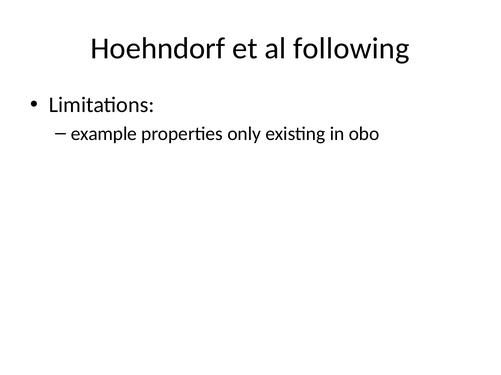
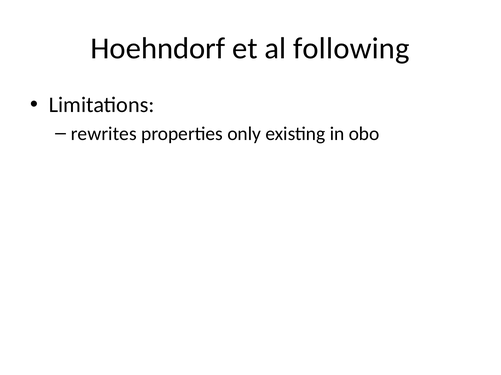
example: example -> rewrites (104, 134)
